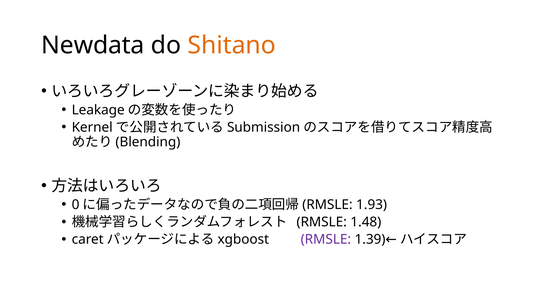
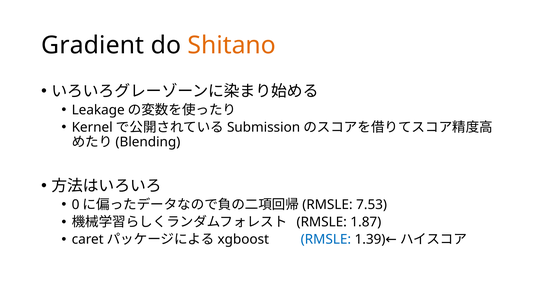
Newdata: Newdata -> Gradient (93, 45)
1.93: 1.93 -> 7.53 (372, 205)
1.48: 1.48 -> 1.87 (366, 222)
RMSLE colour: purple -> blue (326, 240)
